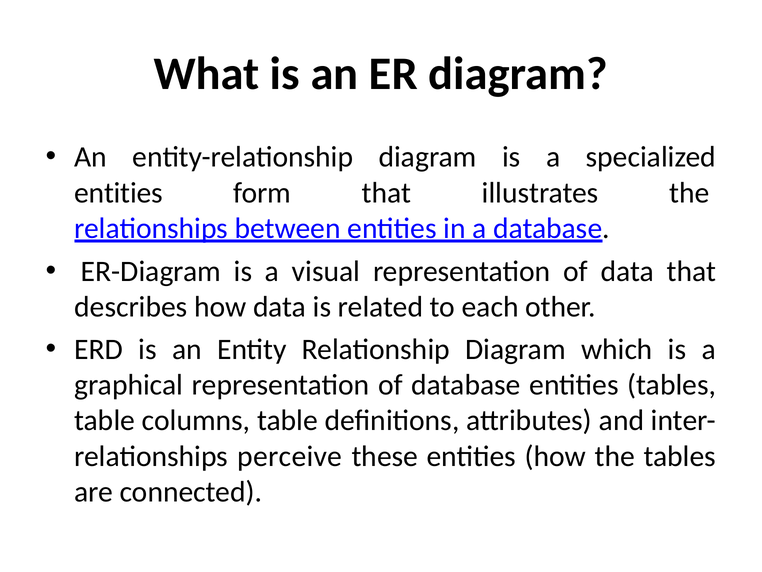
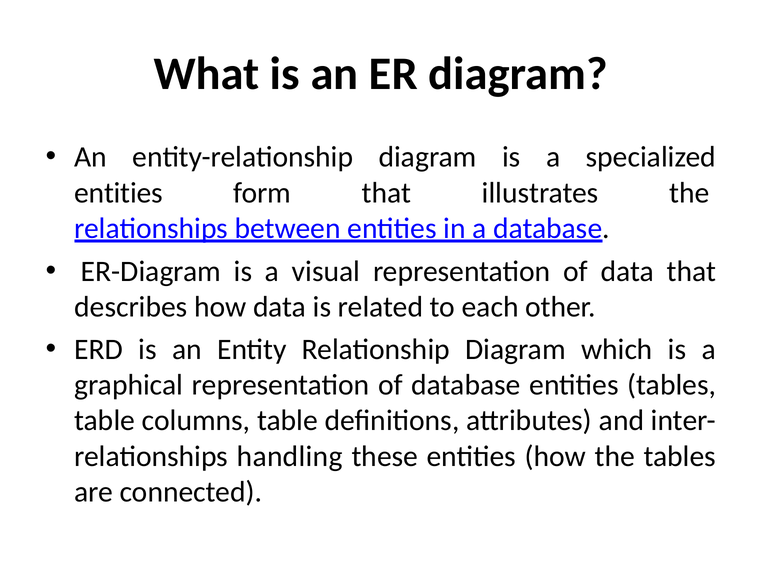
perceive: perceive -> handling (290, 456)
